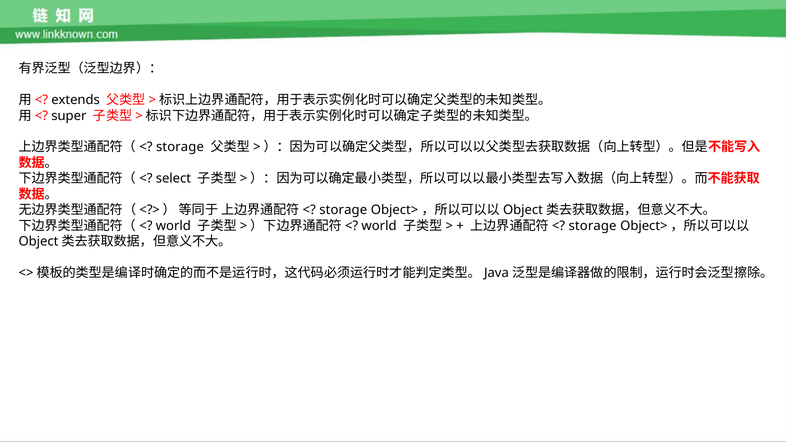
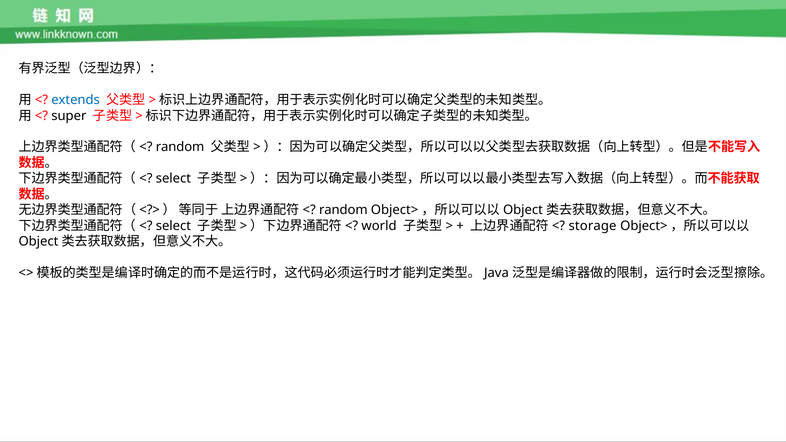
extends colour: black -> blue (76, 100)
storage: storage -> random (180, 147)
storage: storage -> random (343, 210)
world: world -> select (173, 226)
